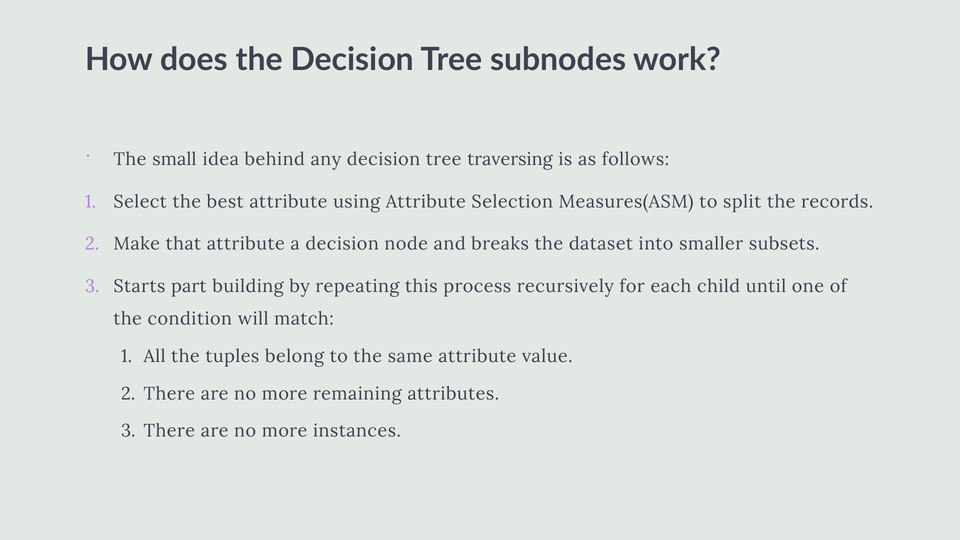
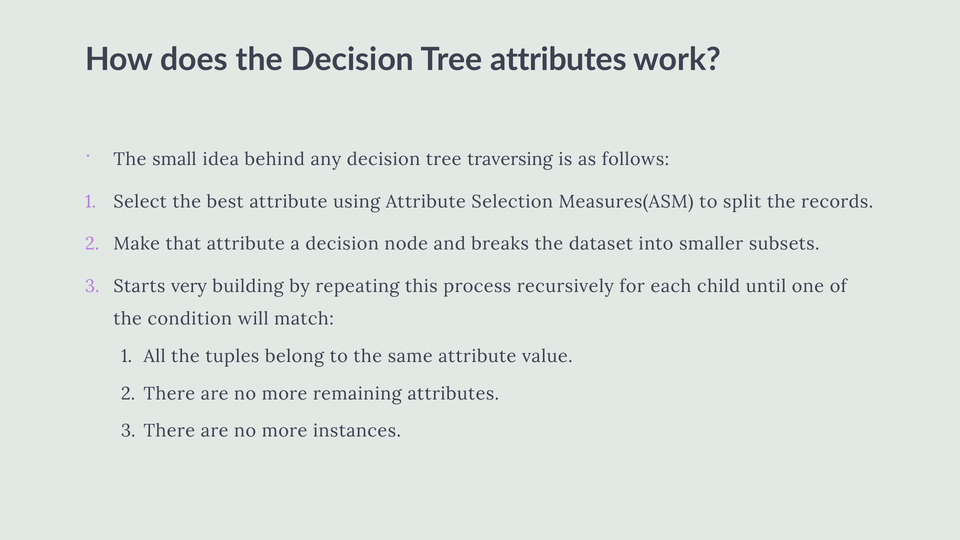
Tree subnodes: subnodes -> attributes (558, 60)
part: part -> very (189, 286)
